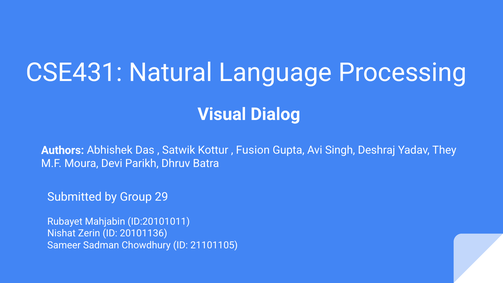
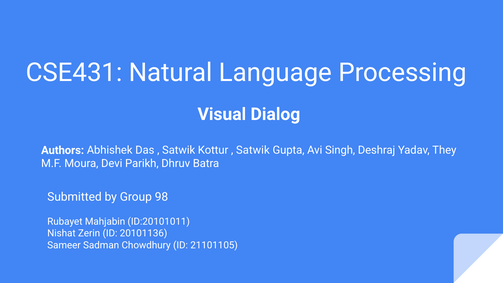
Fusion: Fusion -> Satwik (253, 150)
29: 29 -> 98 (161, 197)
